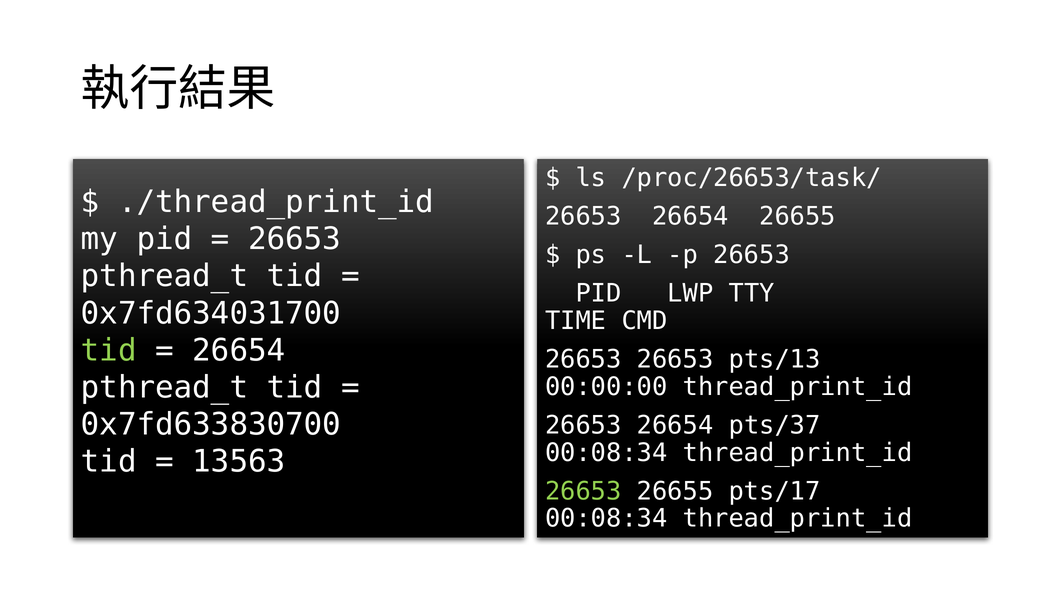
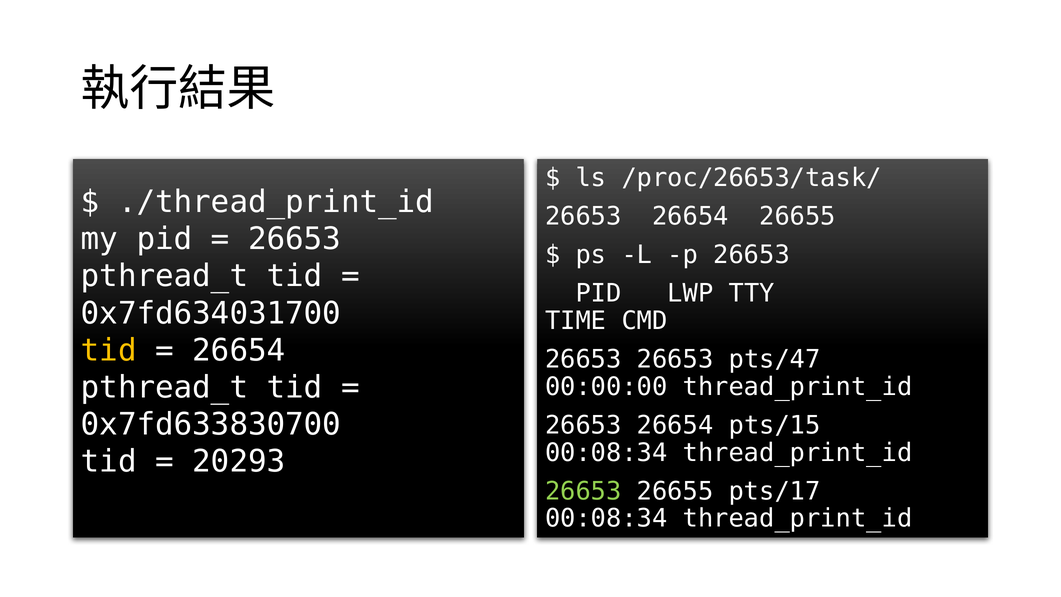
tid colour: light green -> yellow (109, 350)
pts/13: pts/13 -> pts/47 (775, 359)
pts/37: pts/37 -> pts/15 (775, 425)
13563: 13563 -> 20293 (239, 461)
